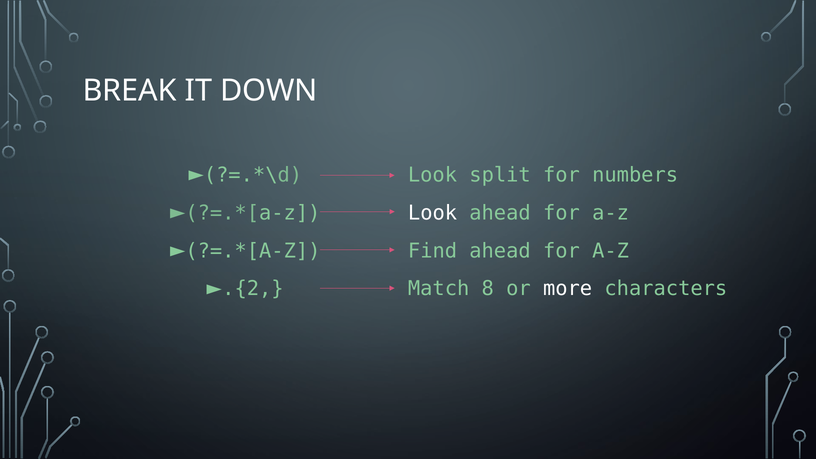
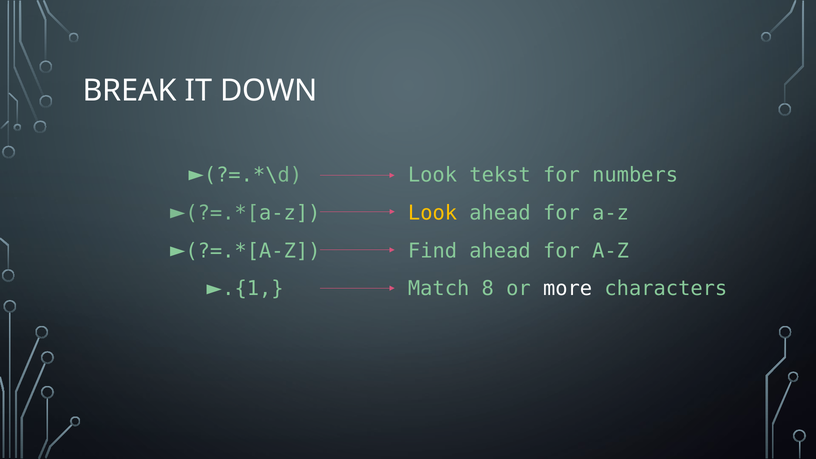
split: split -> tekst (500, 175)
Look colour: white -> yellow (433, 213)
.{2: .{2 -> .{1 (253, 289)
